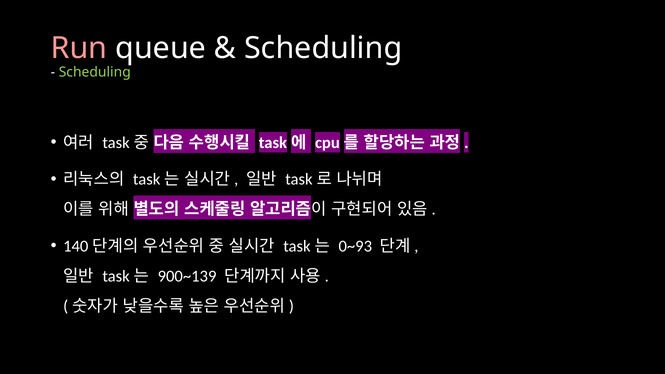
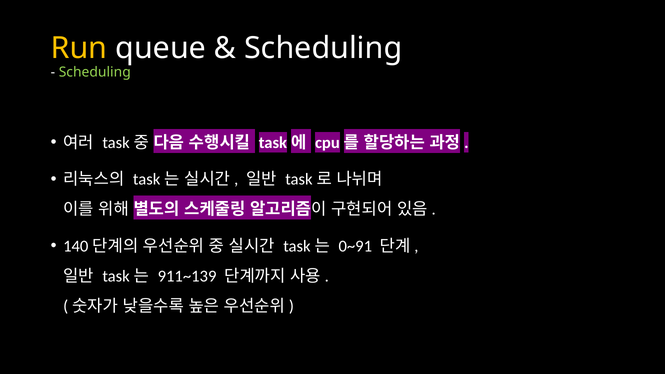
Run colour: pink -> yellow (79, 48)
0~93: 0~93 -> 0~91 (355, 246)
900~139: 900~139 -> 911~139 (187, 276)
